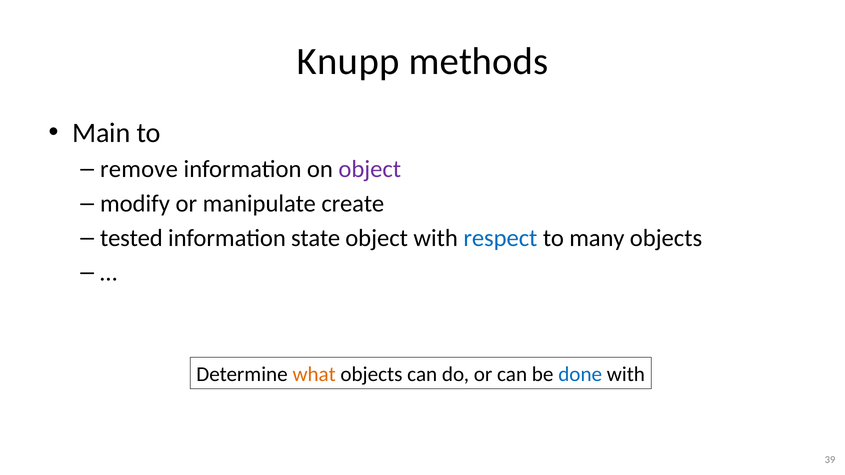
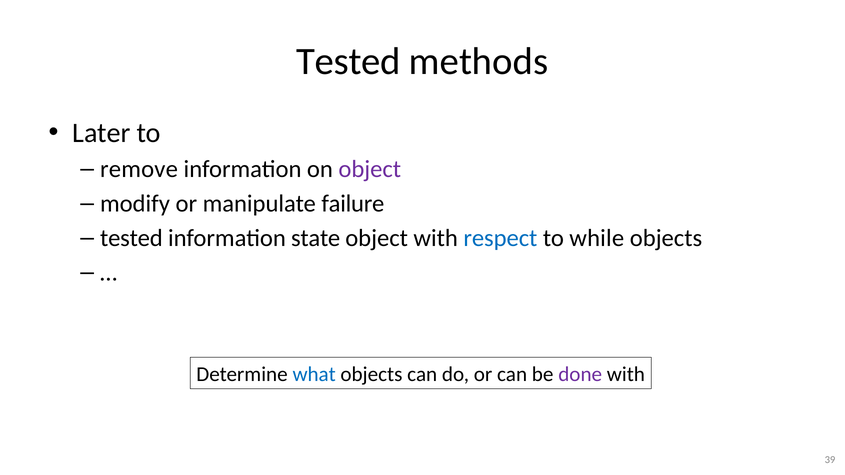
Knupp: Knupp -> Tested (349, 61)
Main: Main -> Later (101, 133)
create: create -> failure (353, 204)
many: many -> while (597, 238)
what colour: orange -> blue (314, 375)
done colour: blue -> purple (580, 375)
